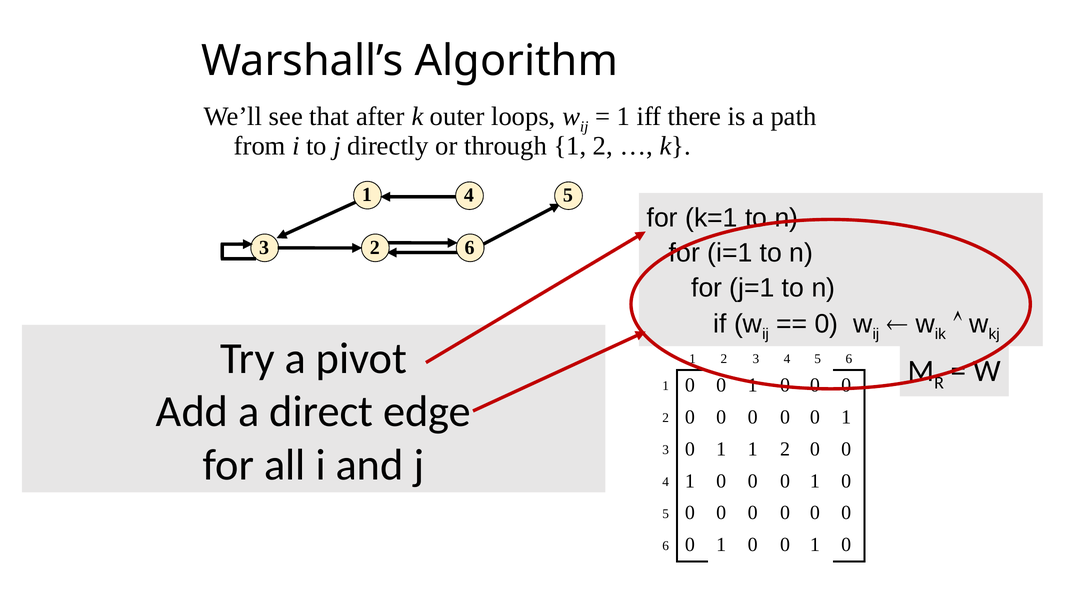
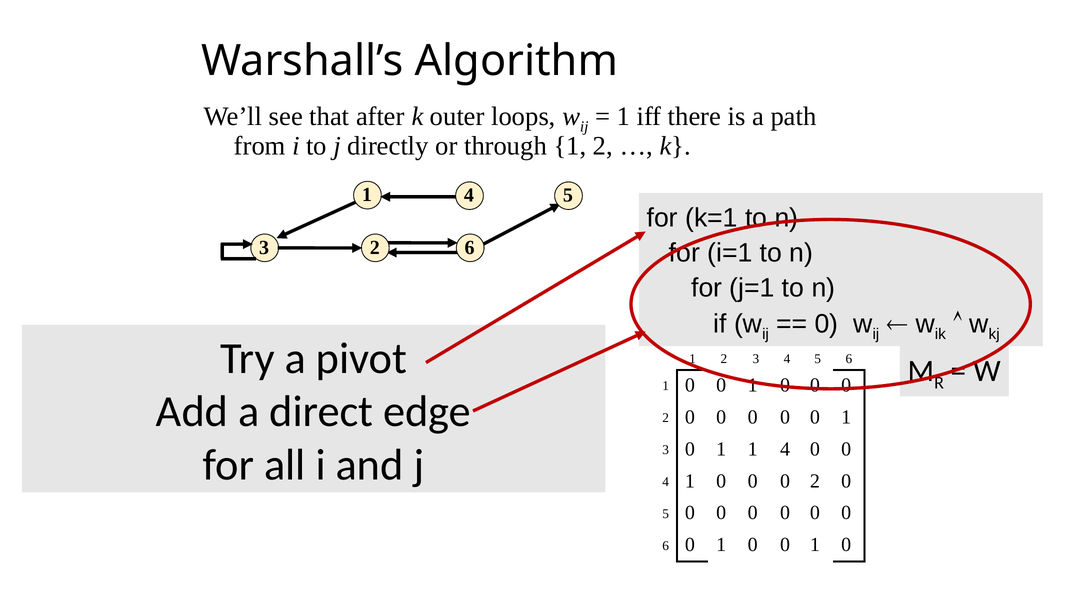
1 1 2: 2 -> 4 (785, 449)
1: 1 -> 2 (815, 481)
